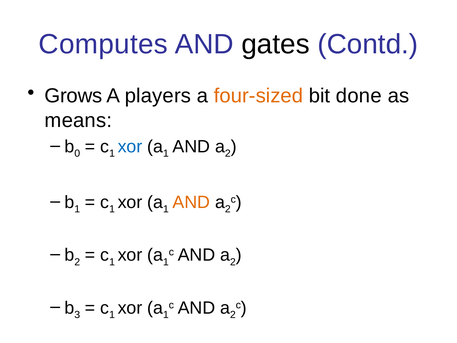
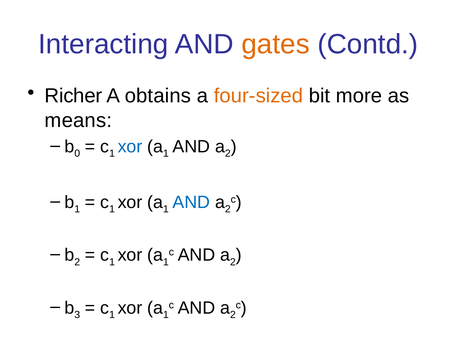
Computes: Computes -> Interacting (103, 44)
gates colour: black -> orange (276, 44)
Grows: Grows -> Richer (73, 96)
players: players -> obtains (158, 96)
done: done -> more (359, 96)
AND colour: orange -> blue (191, 202)
